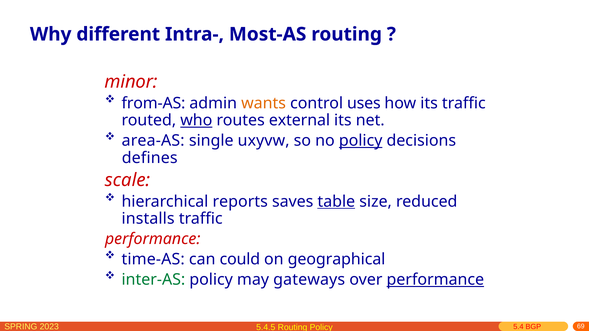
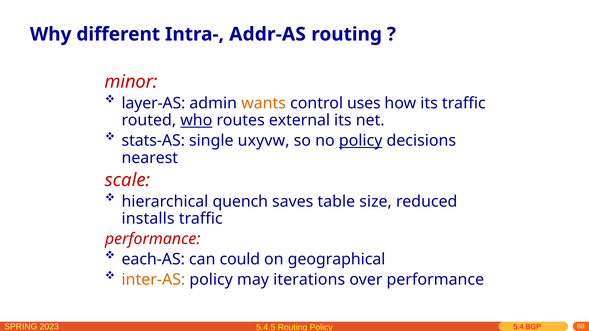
Most-AS: Most-AS -> Addr-AS (268, 34)
from-AS: from-AS -> layer-AS (153, 103)
area-AS: area-AS -> stats-AS (153, 141)
defines: defines -> nearest (150, 158)
reports: reports -> quench (240, 202)
table underline: present -> none (336, 202)
time-AS: time-AS -> each-AS (153, 260)
inter-AS colour: green -> orange (153, 280)
gateways: gateways -> iterations (309, 280)
performance underline: present -> none (435, 280)
